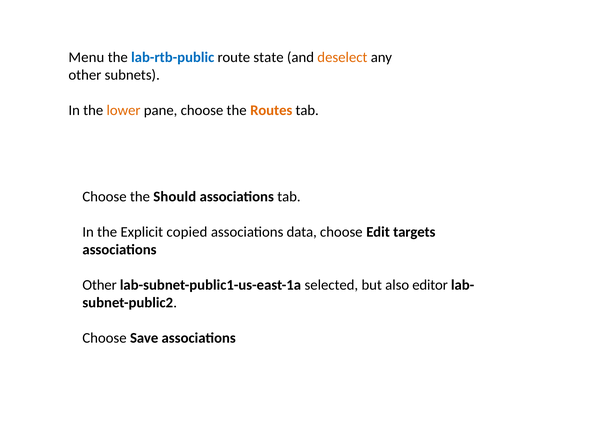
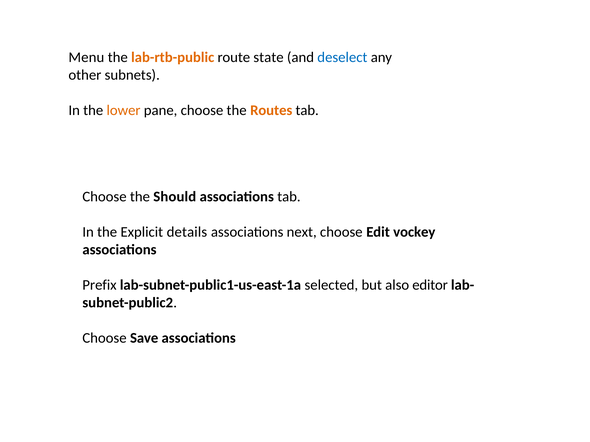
lab-rtb-public colour: blue -> orange (173, 57)
deselect colour: orange -> blue (342, 57)
copied: copied -> details (187, 232)
data: data -> next (302, 232)
targets: targets -> vockey (414, 232)
Other: Other -> Prefix (100, 285)
